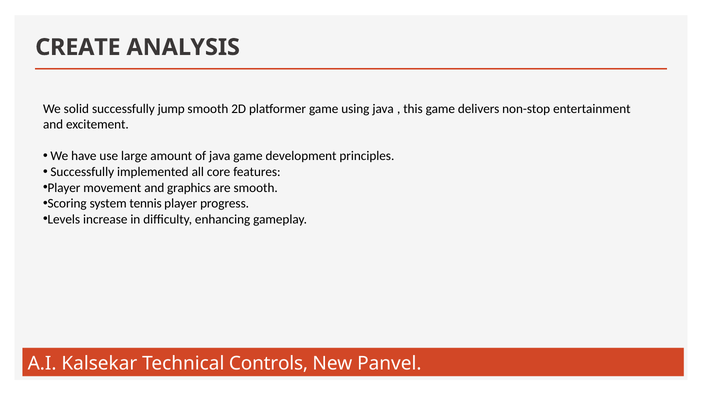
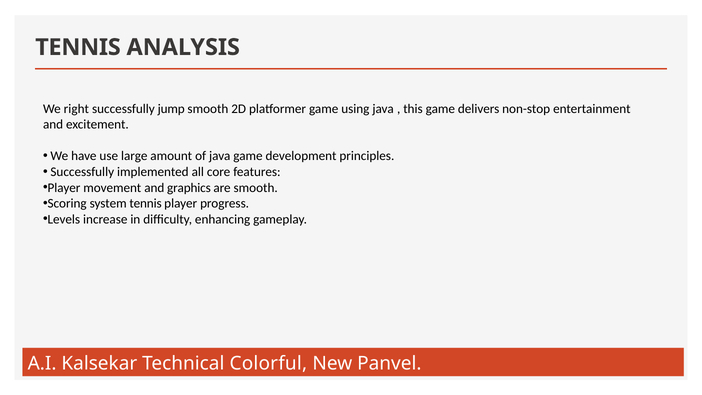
CREATE: CREATE -> TENNIS (78, 47)
solid: solid -> right (76, 109)
Controls: Controls -> Colorful (268, 363)
